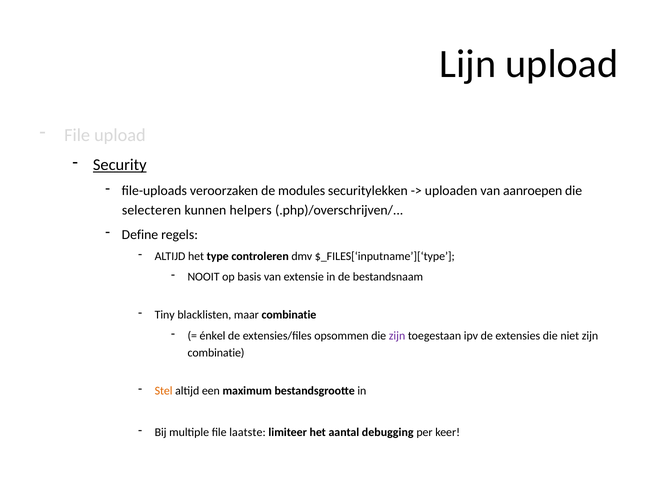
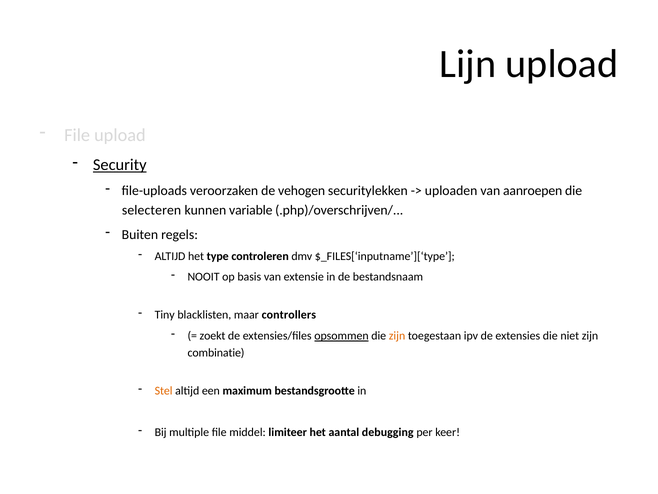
modules: modules -> vehogen (302, 190)
helpers: helpers -> variable (251, 210)
Define: Define -> Buiten (140, 234)
maar combinatie: combinatie -> controllers (289, 315)
énkel: énkel -> zoekt (213, 335)
opsommen underline: none -> present (341, 335)
zijn colour: purple -> orange (397, 335)
laatste: laatste -> middel (248, 432)
